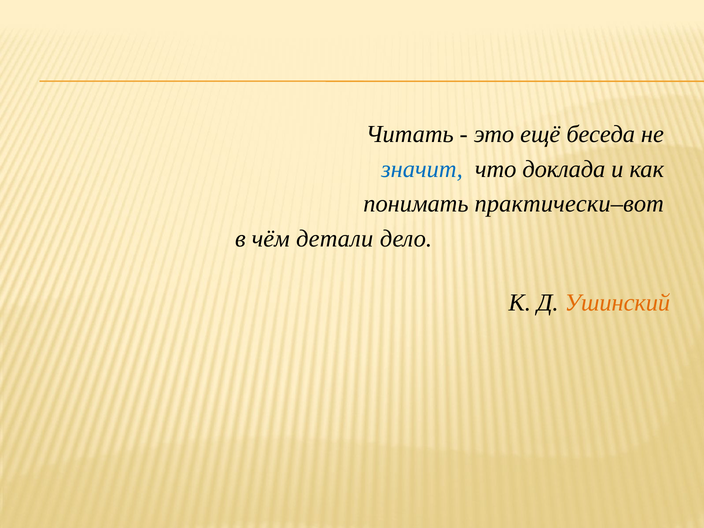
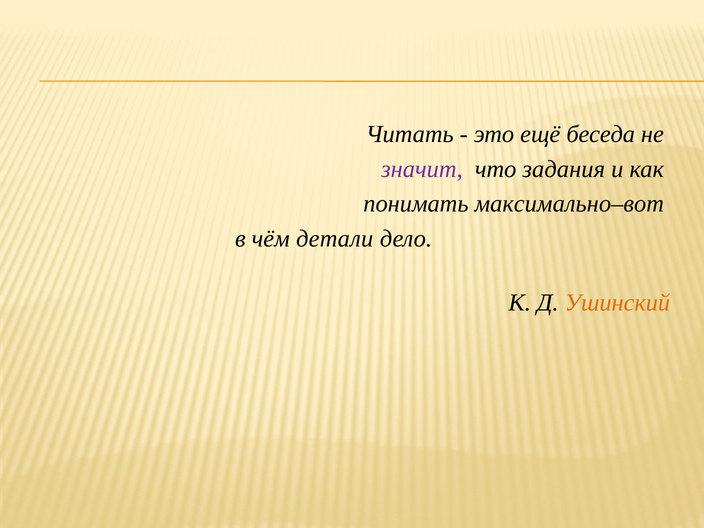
значит colour: blue -> purple (422, 169)
доклада: доклада -> задания (564, 169)
практически–вот: практически–вот -> максимально–вот (569, 204)
